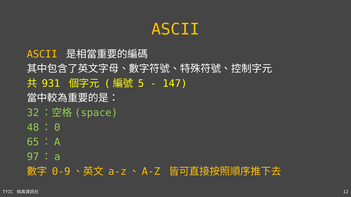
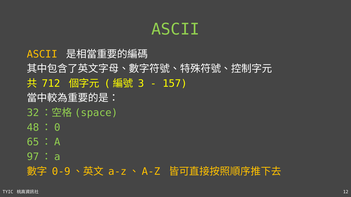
ASCII colour: yellow -> light green (175, 29)
931: 931 -> 712 (51, 84)
5: 5 -> 3 (141, 84)
147: 147 -> 157 (175, 84)
